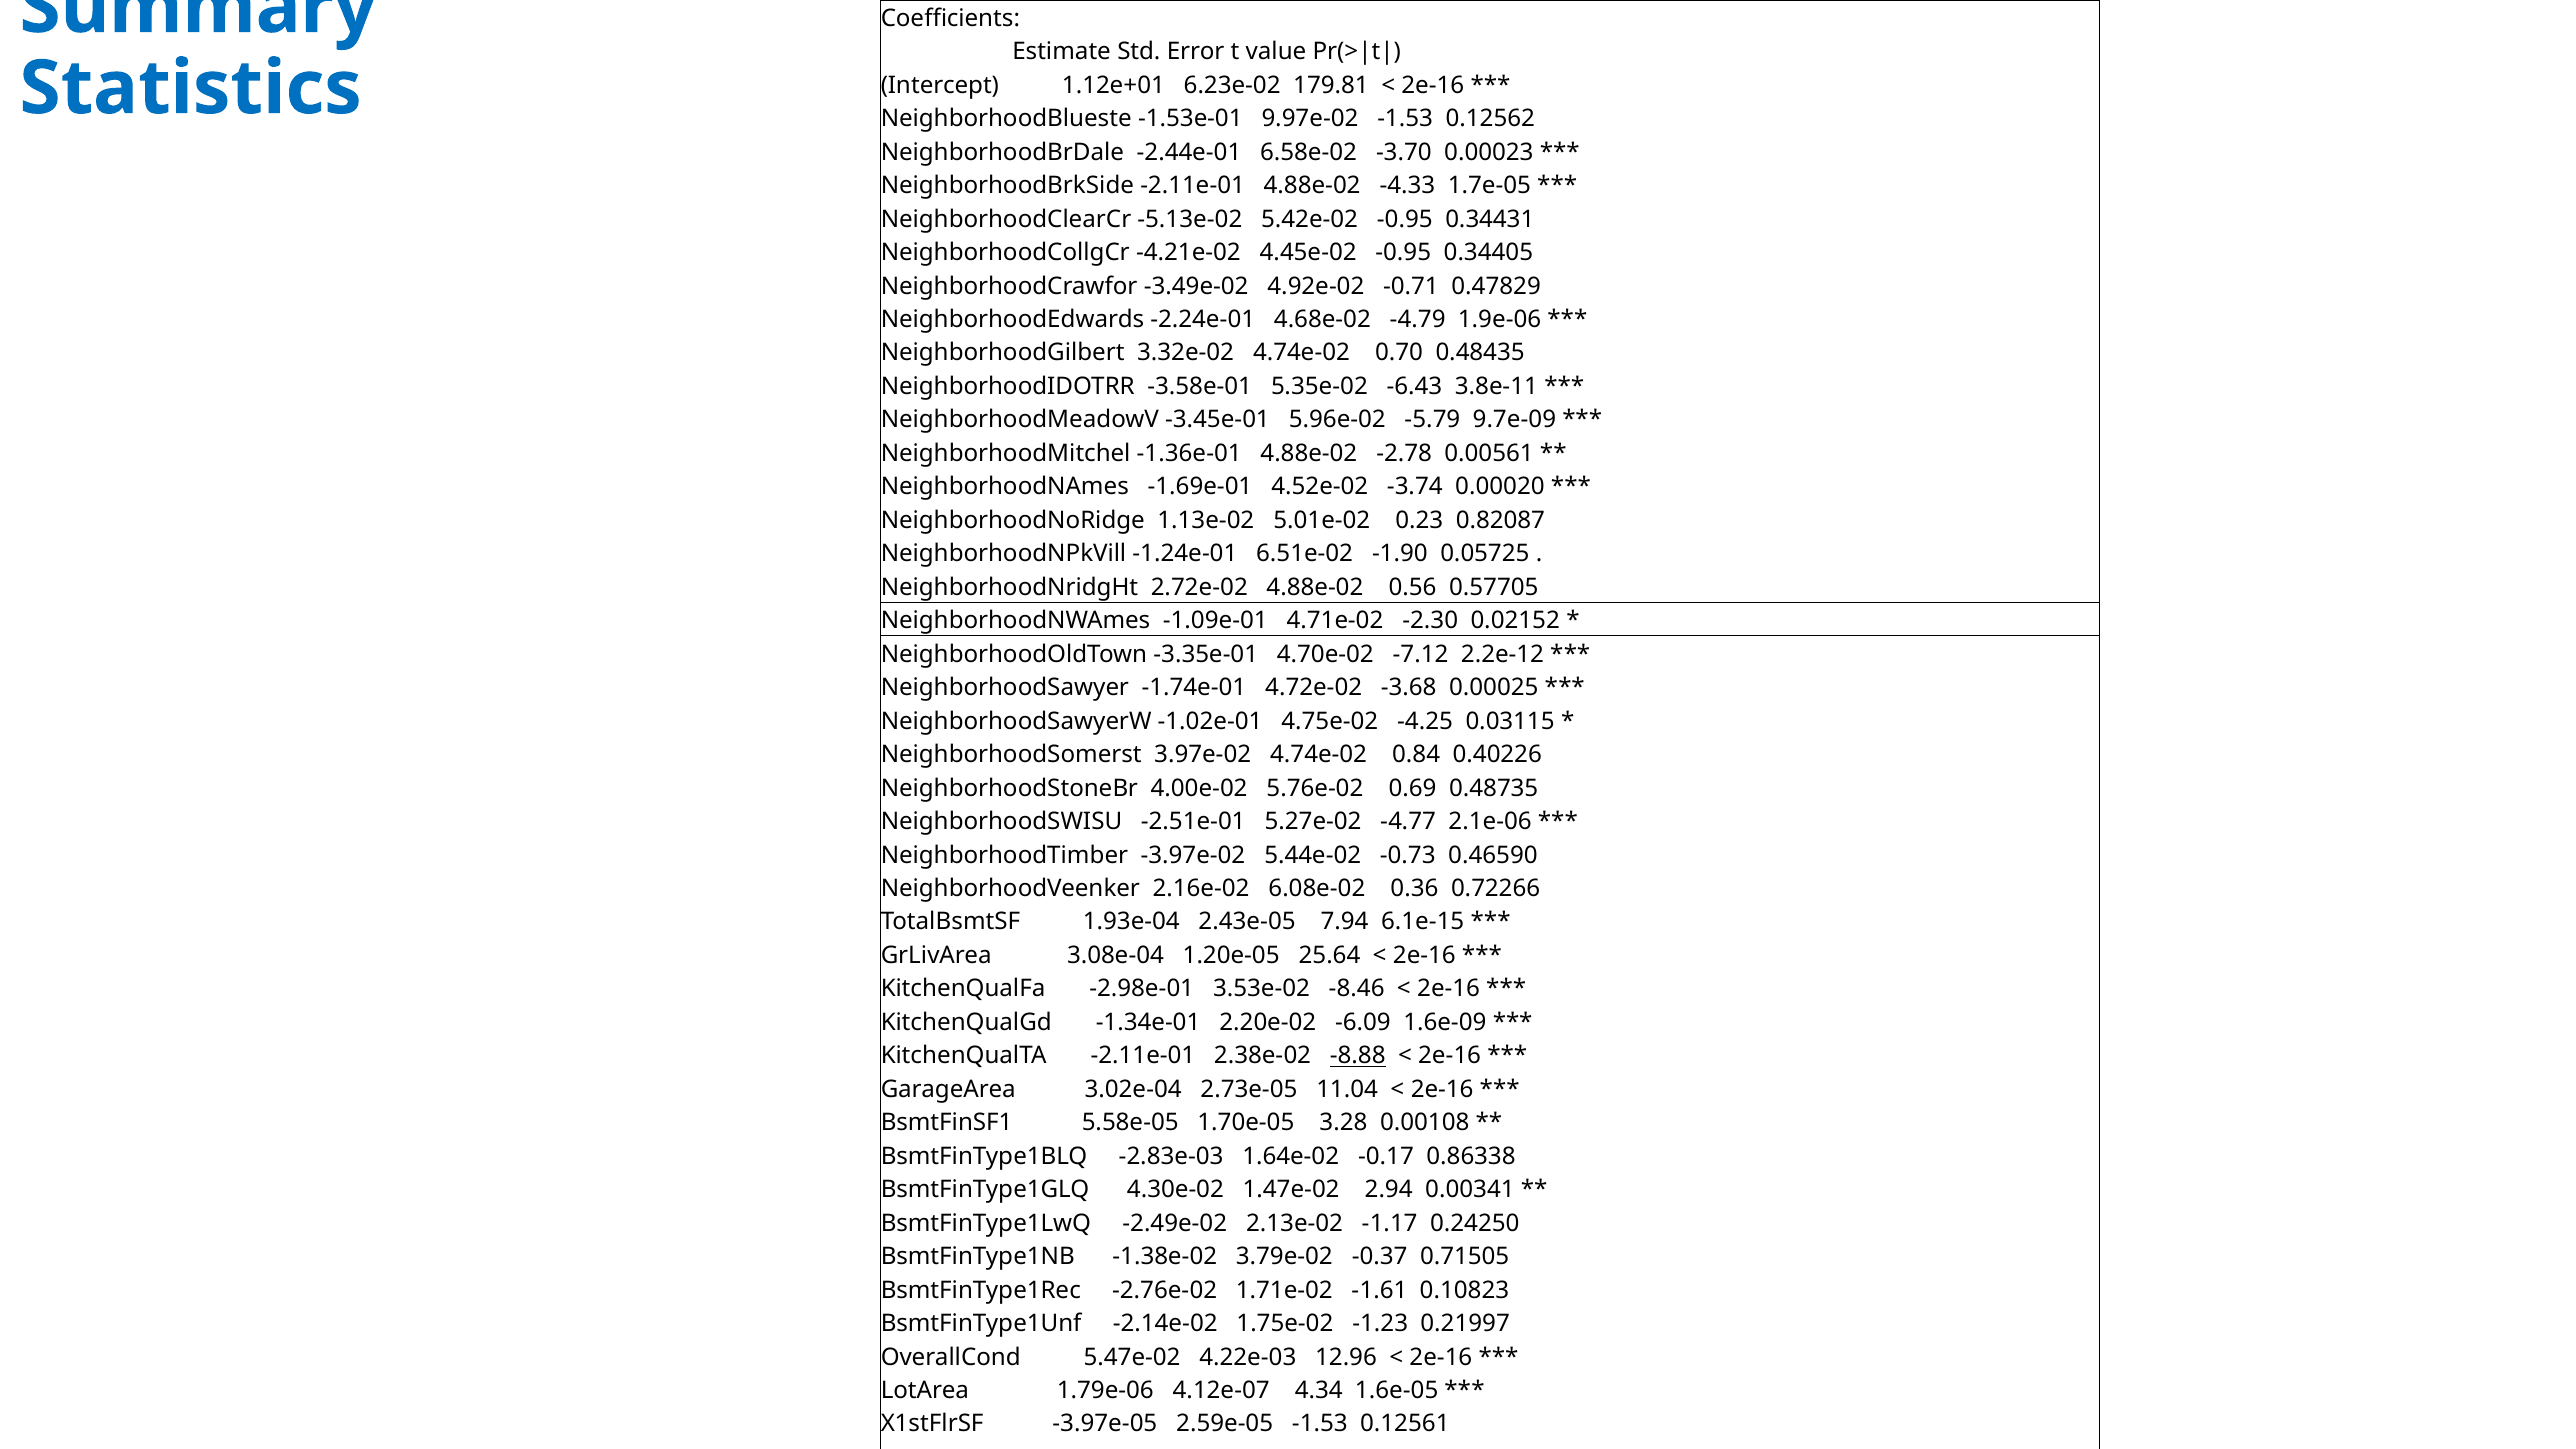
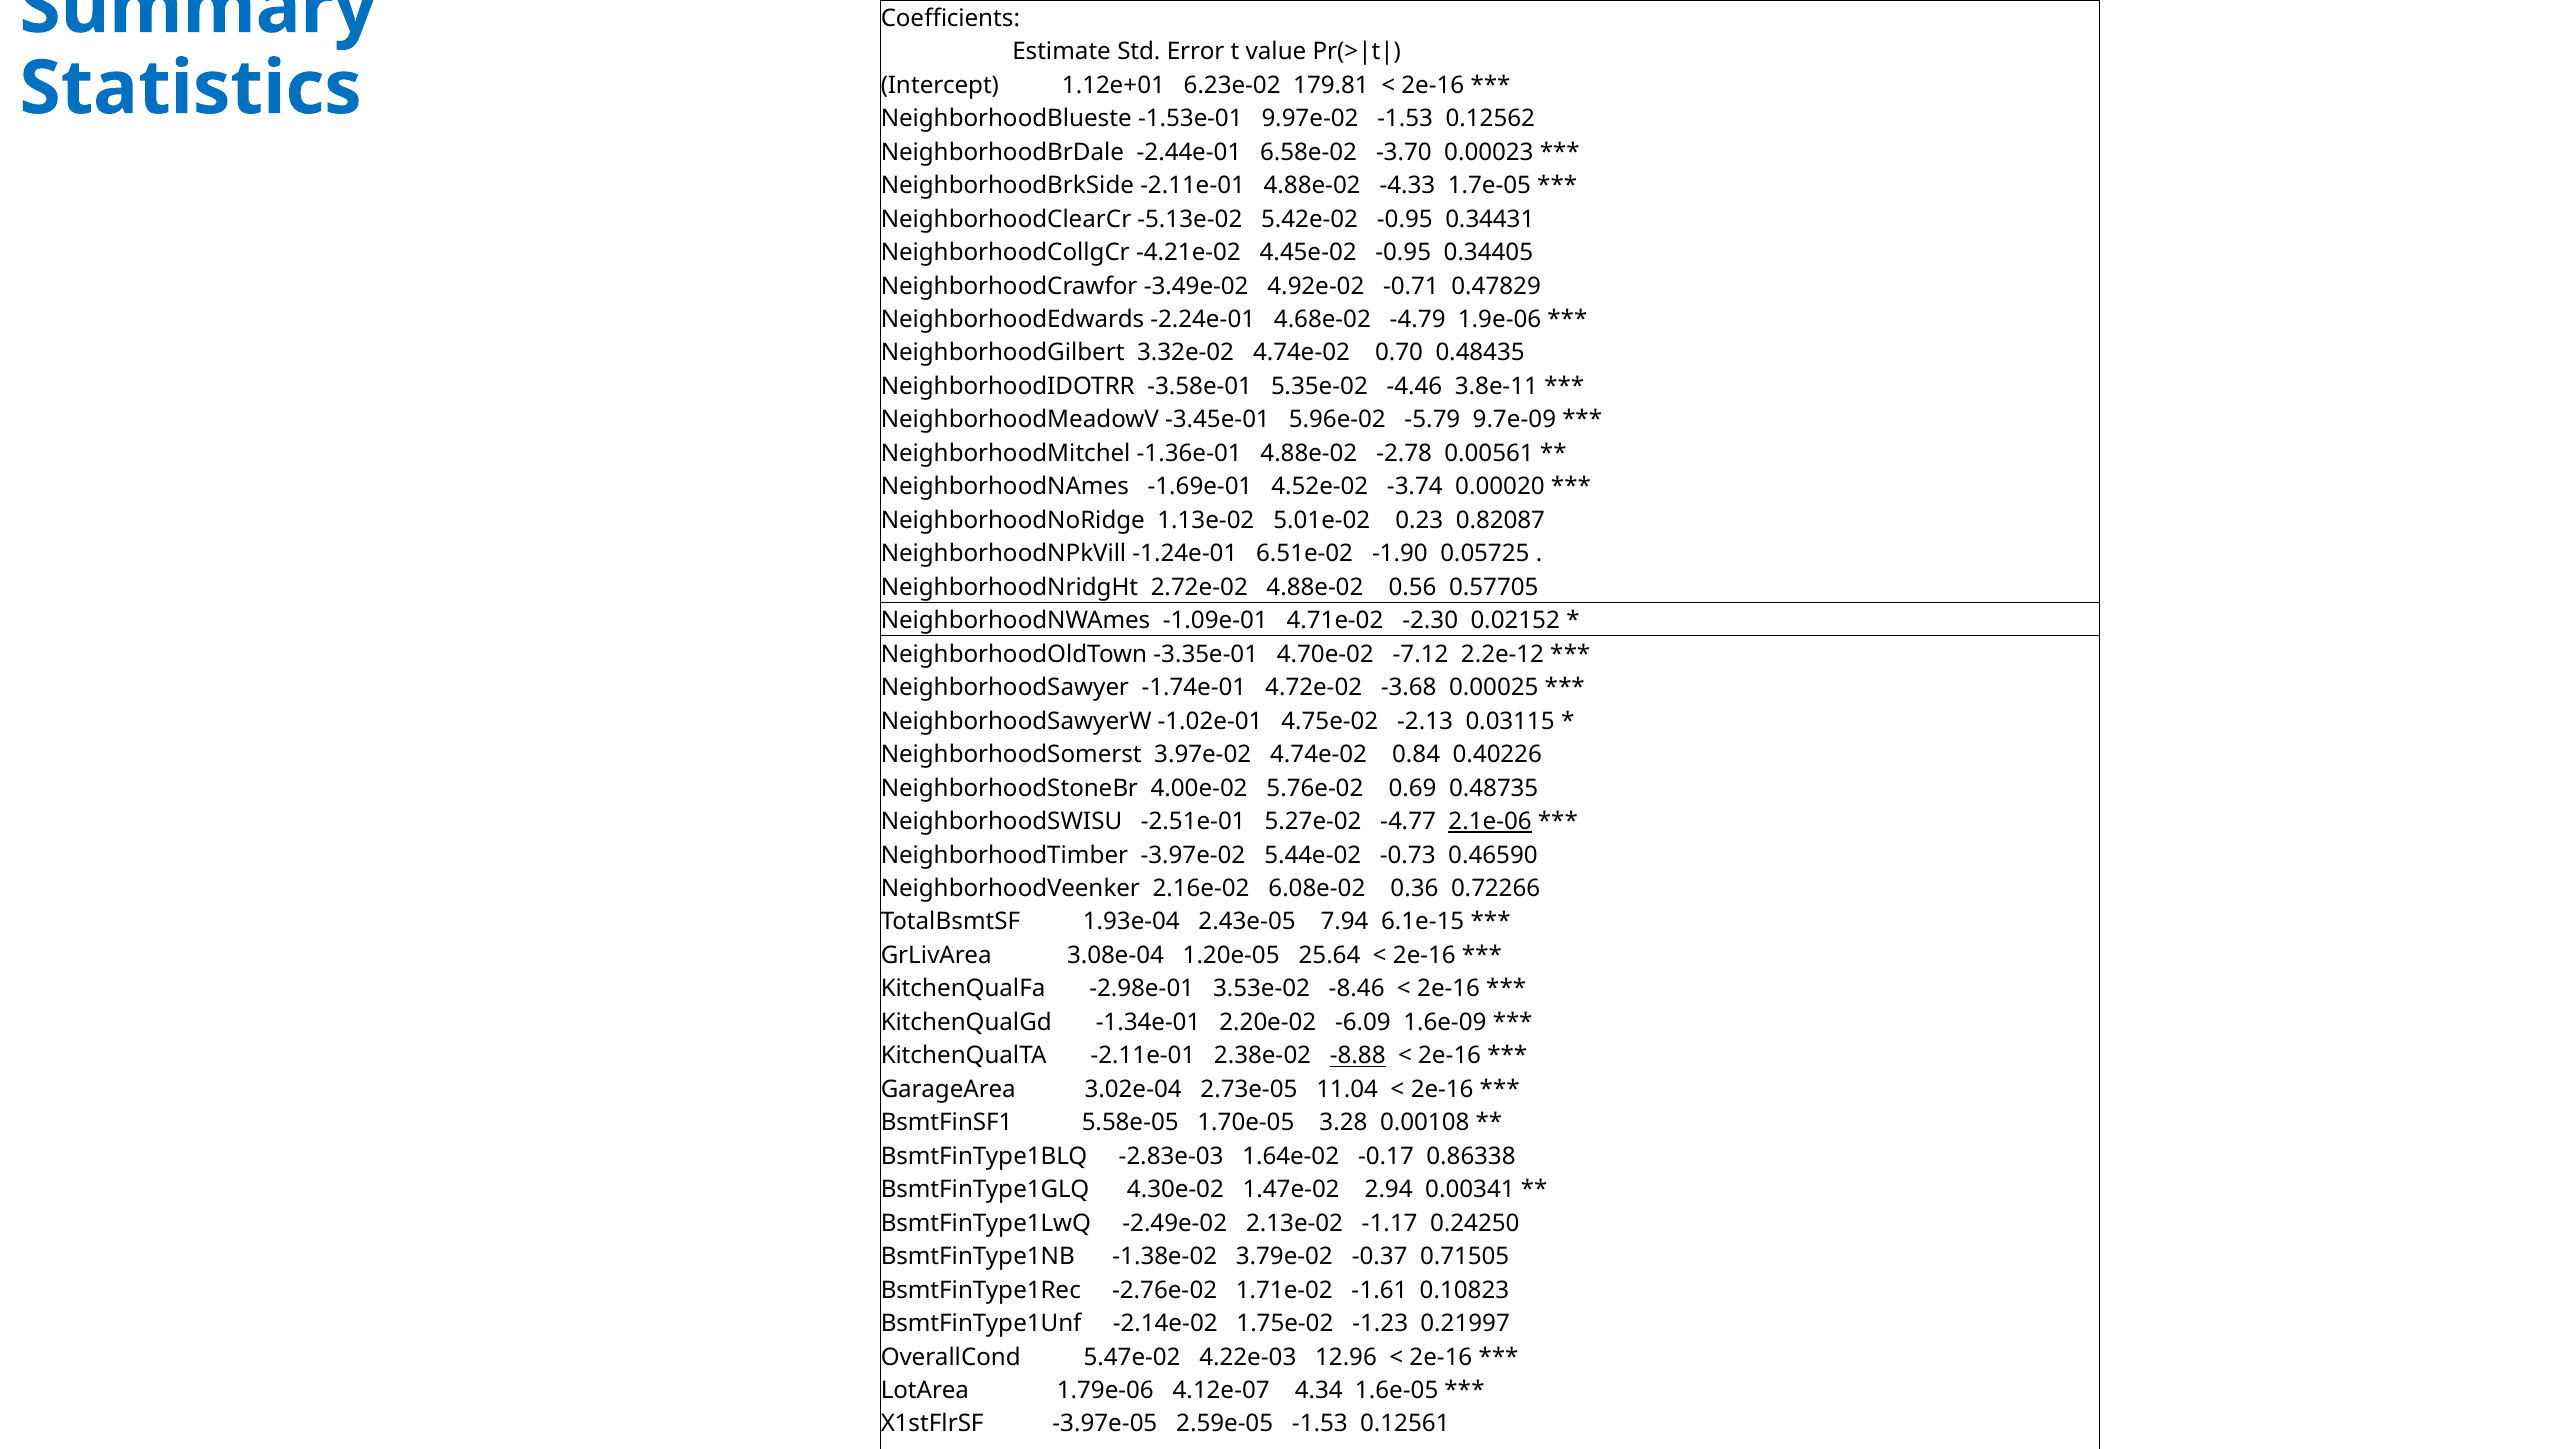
-6.43: -6.43 -> -4.46 (1414, 386)
-4.25: -4.25 -> -2.13 (1425, 721)
2.1e-06 underline: none -> present (1490, 822)
